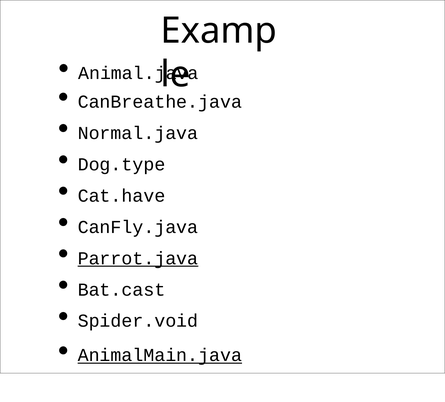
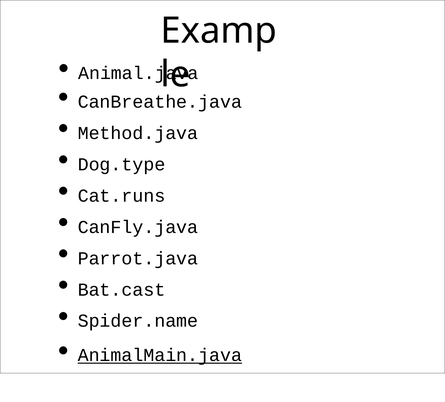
Normal.java: Normal.java -> Method.java (138, 133)
Cat.have: Cat.have -> Cat.runs (122, 195)
Parrot.java underline: present -> none (138, 258)
Spider.void: Spider.void -> Spider.name (138, 321)
